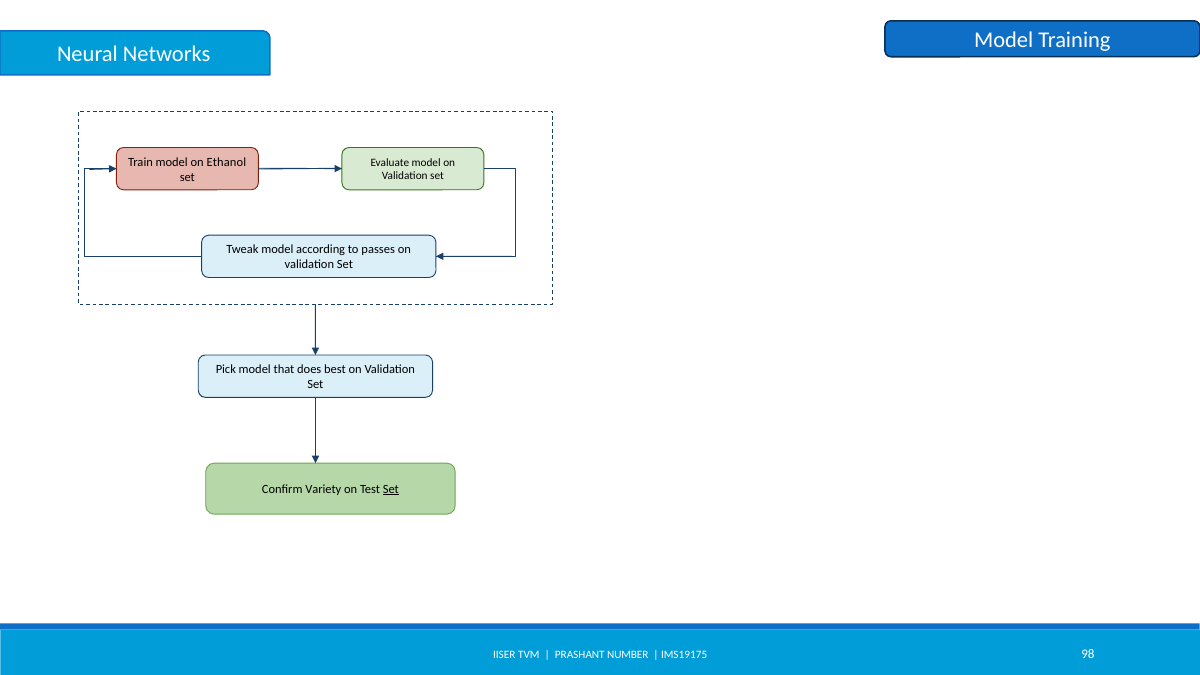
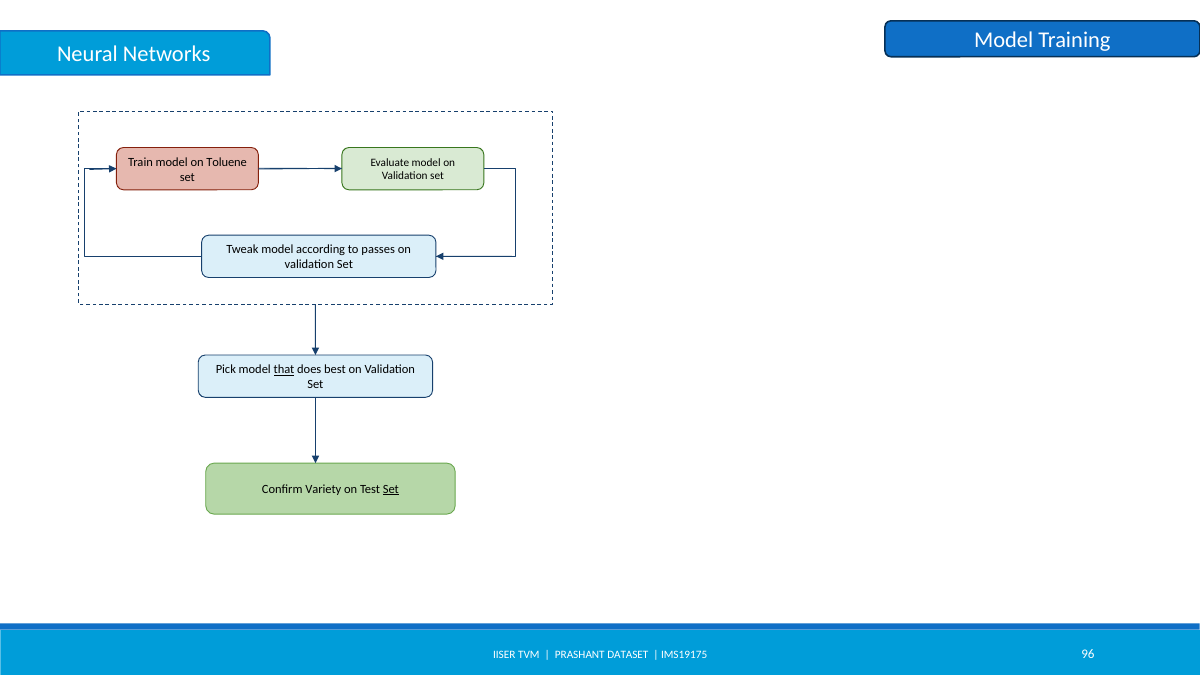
Ethanol: Ethanol -> Toluene (227, 162)
that underline: none -> present (284, 370)
NUMBER: NUMBER -> DATASET (628, 654)
98: 98 -> 96 (1088, 655)
